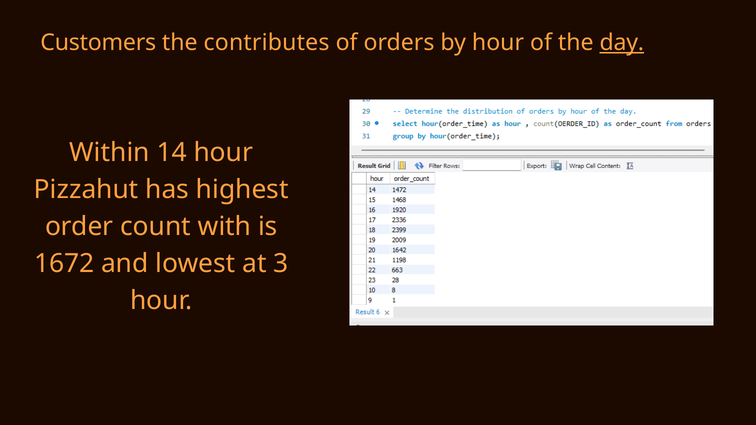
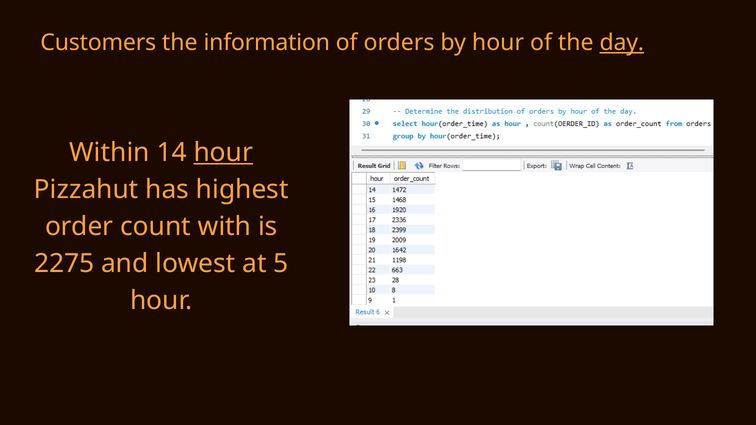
contributes: contributes -> information (267, 43)
hour underline: none -> present (223, 153)
1672: 1672 -> 2275 (64, 264)
3: 3 -> 5 (281, 264)
